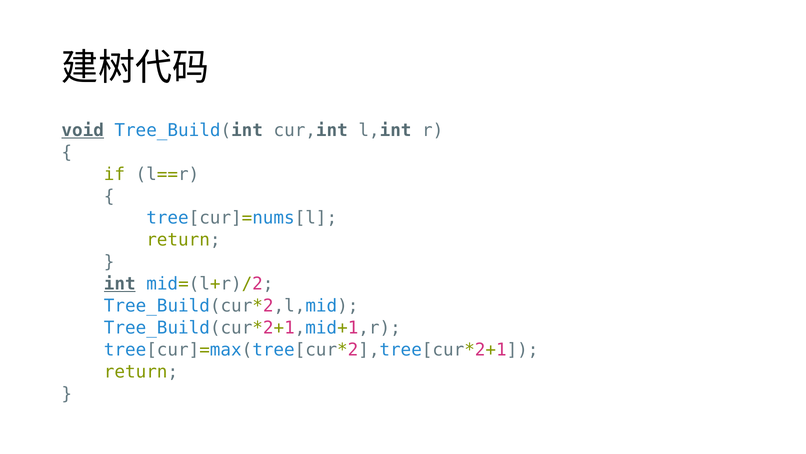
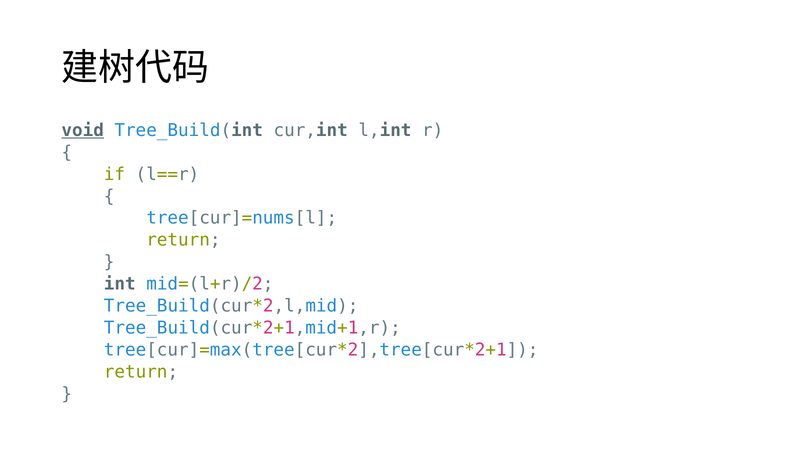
int underline: present -> none (120, 284)
